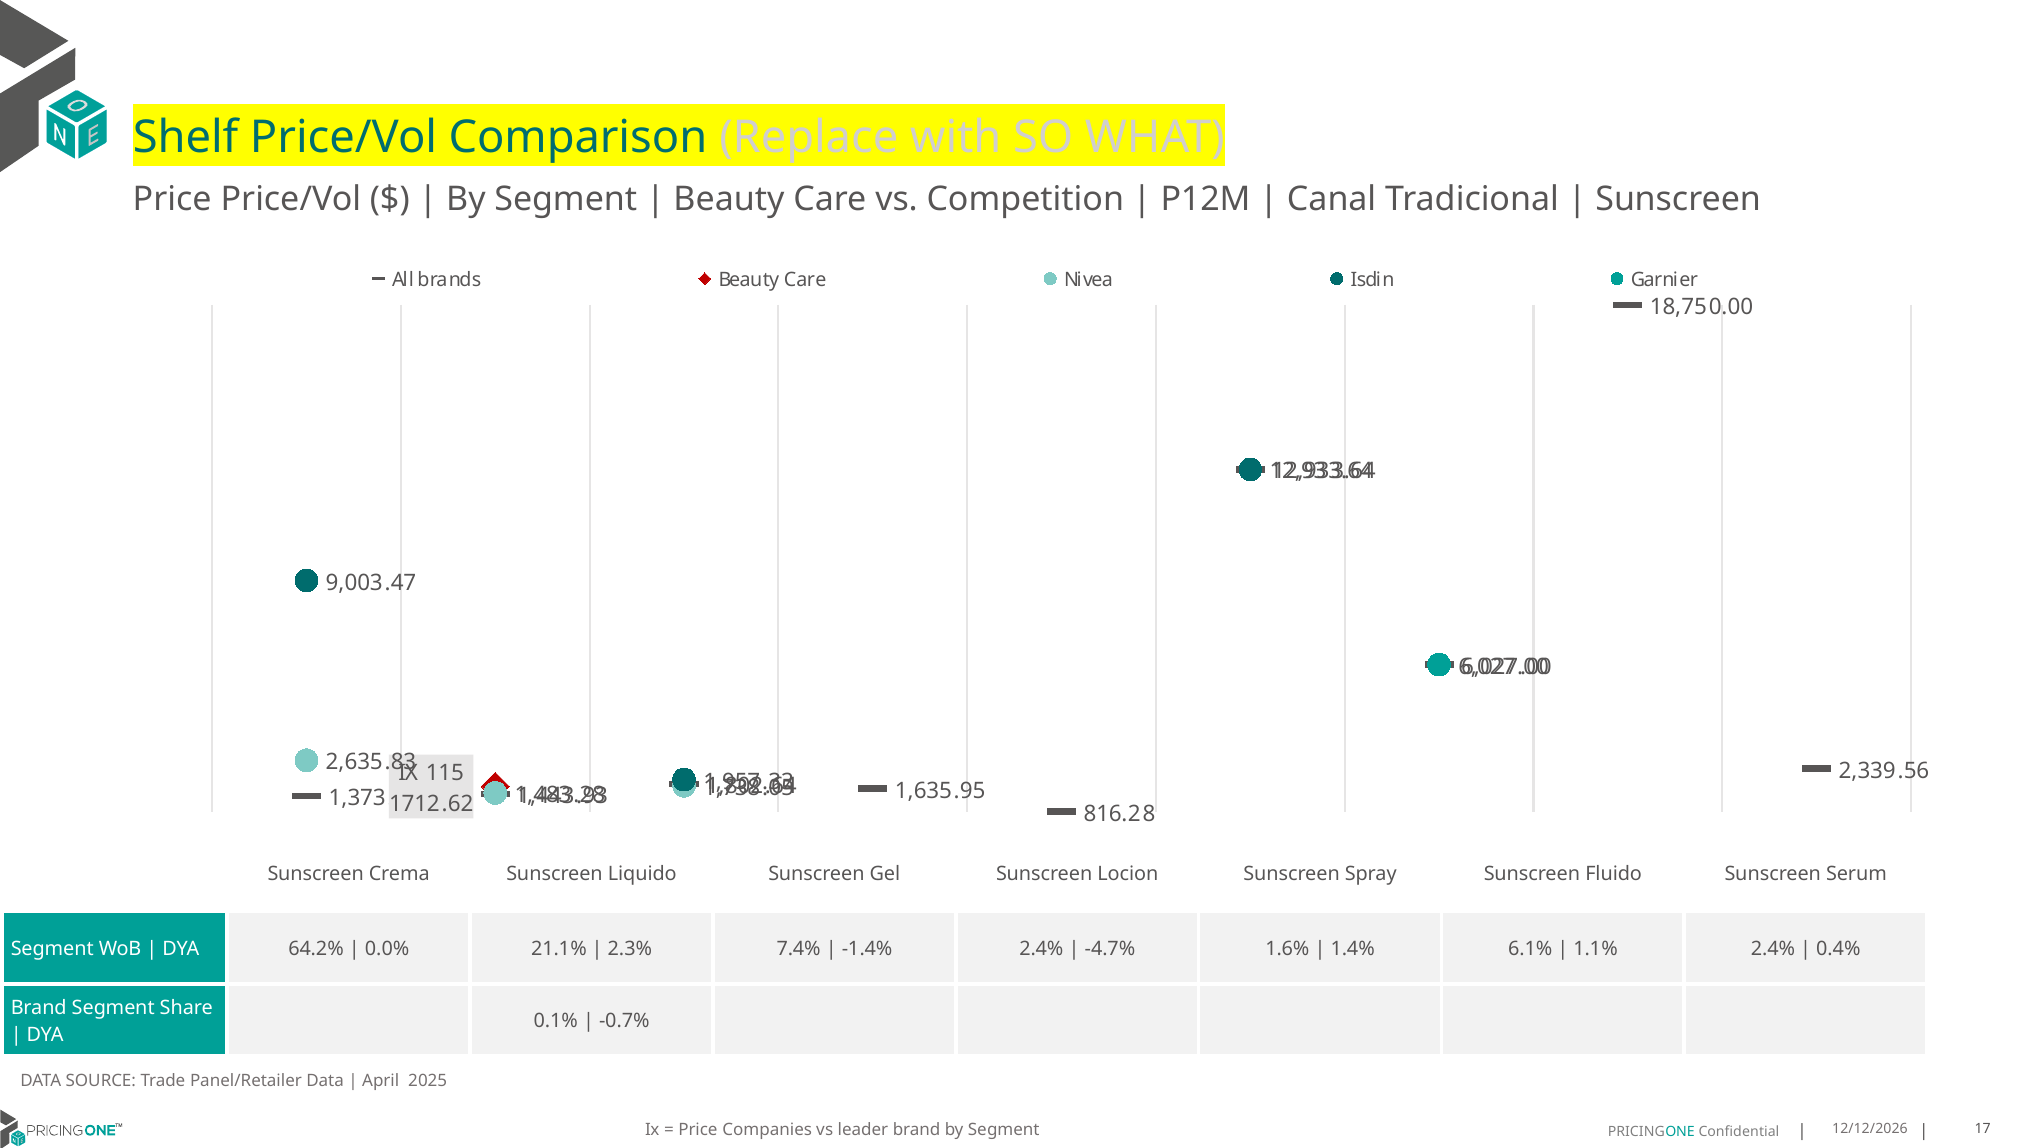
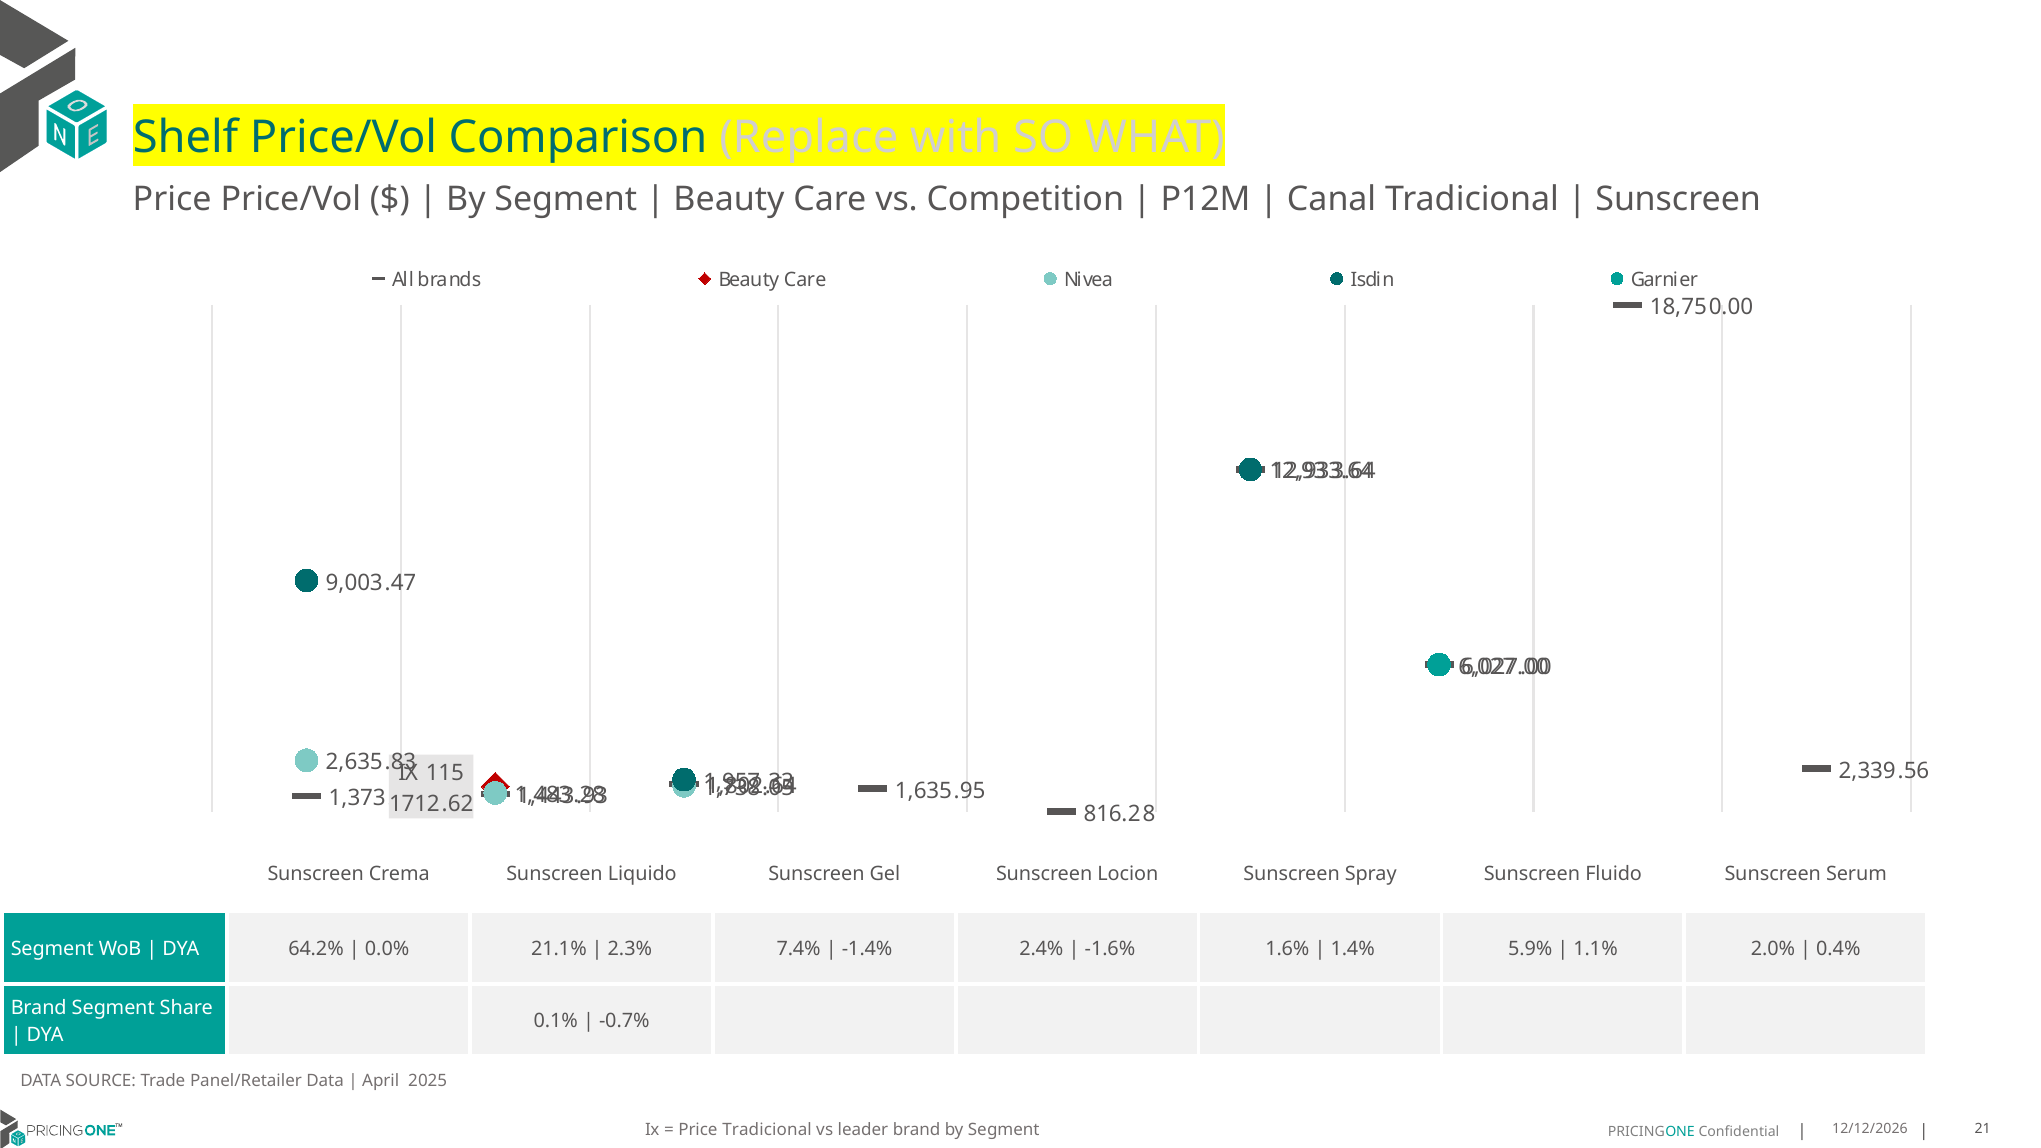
-4.7%: -4.7% -> -1.6% (1110, 949)
6.1%: 6.1% -> 5.9% (1530, 949)
1.1% 2.4%: 2.4% -> 2.0% (1773, 949)
Price Companies: Companies -> Tradicional (767, 1130)
17: 17 -> 21 (1983, 1129)
